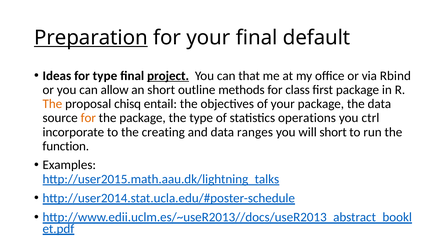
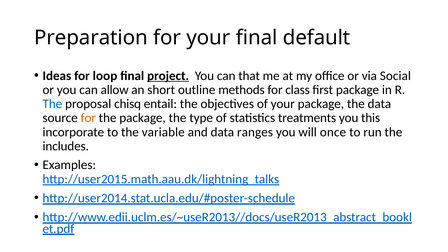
Preparation underline: present -> none (91, 38)
for type: type -> loop (105, 76)
Rbind: Rbind -> Social (395, 76)
The colour: orange -> blue (52, 104)
operations: operations -> treatments (307, 118)
ctrl: ctrl -> this (371, 118)
creating: creating -> variable (163, 132)
will short: short -> once (333, 132)
function: function -> includes (66, 146)
